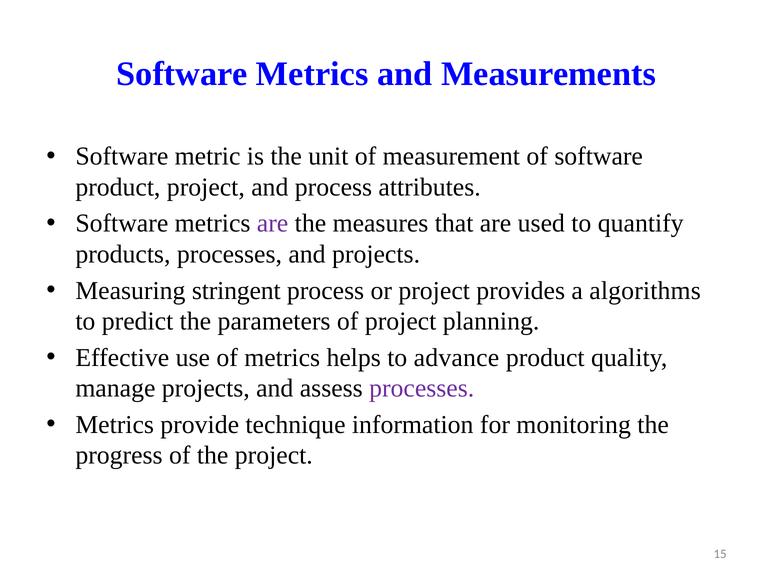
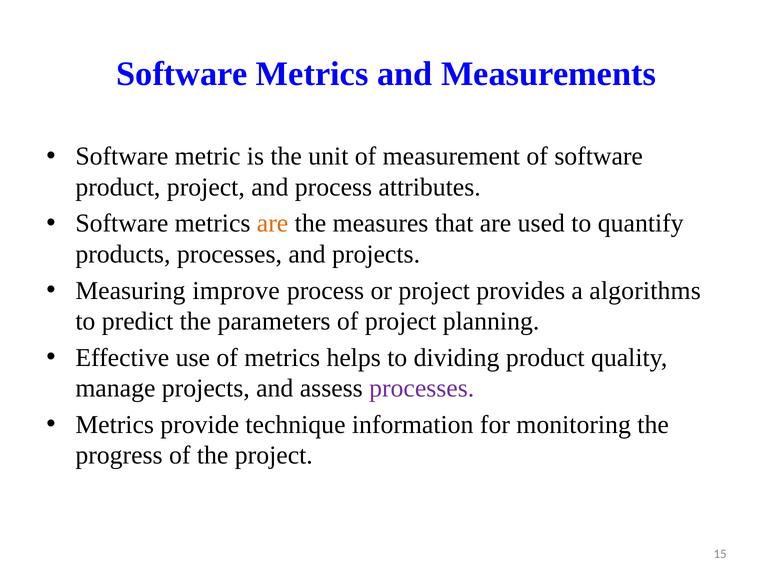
are colour: purple -> orange (273, 223)
stringent: stringent -> improve (236, 290)
advance: advance -> dividing (457, 357)
